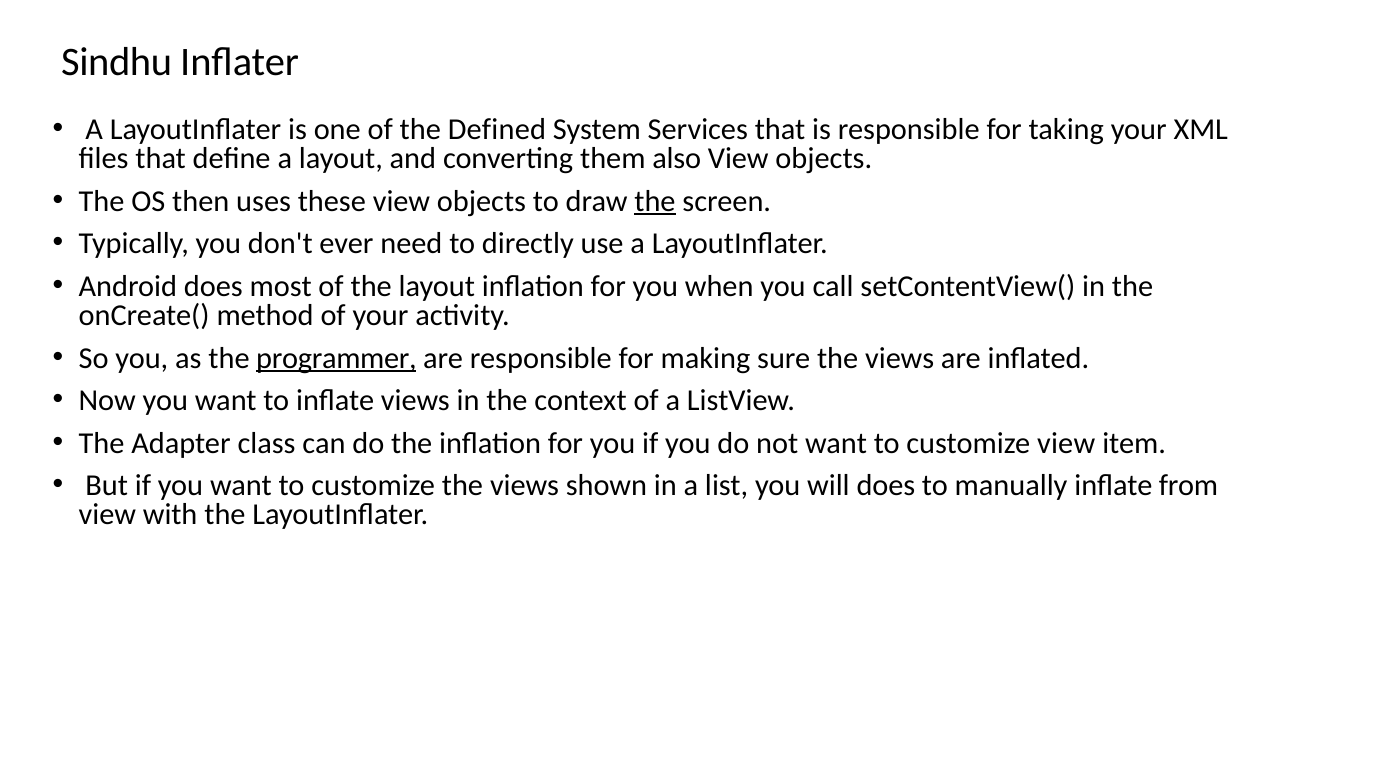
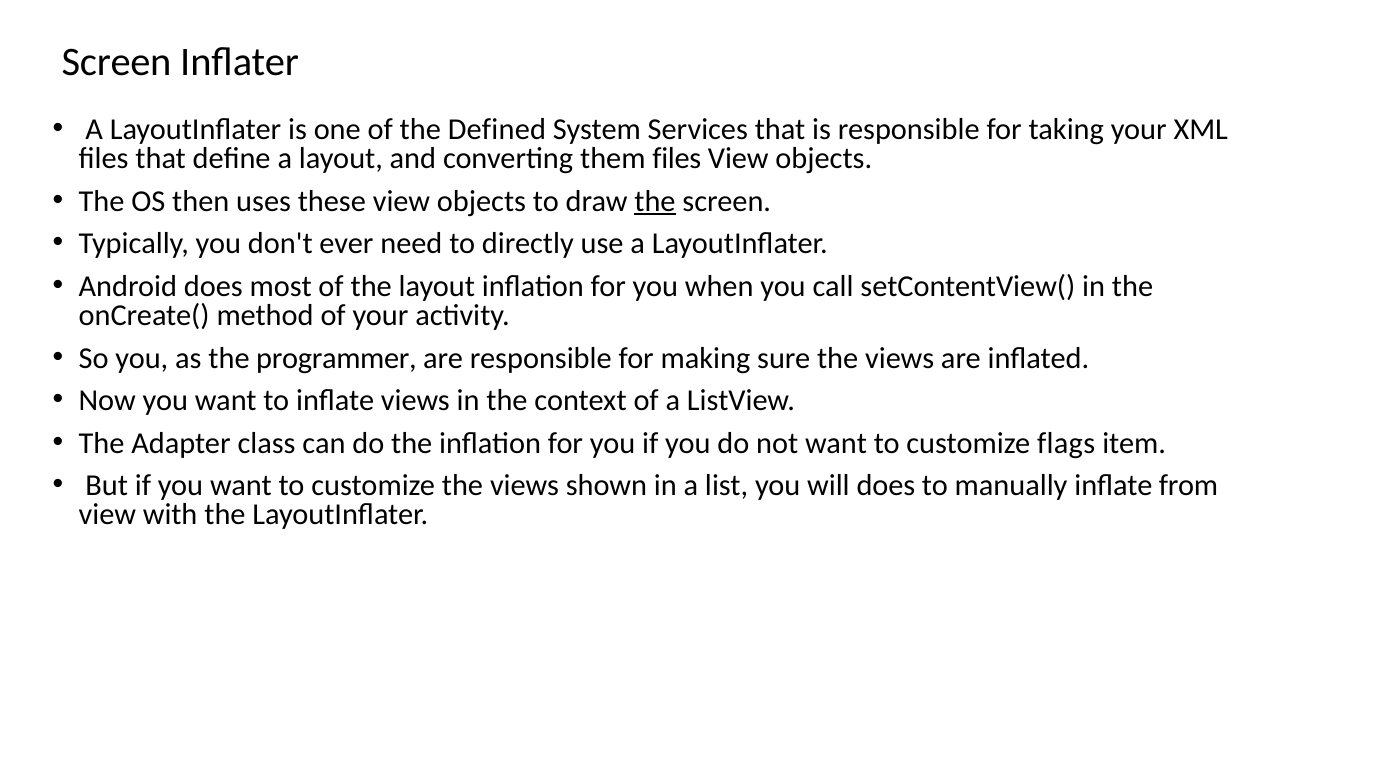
Sindhu: Sindhu -> Screen (117, 62)
them also: also -> files (677, 159)
programmer underline: present -> none (336, 358)
customize view: view -> flags (1066, 443)
